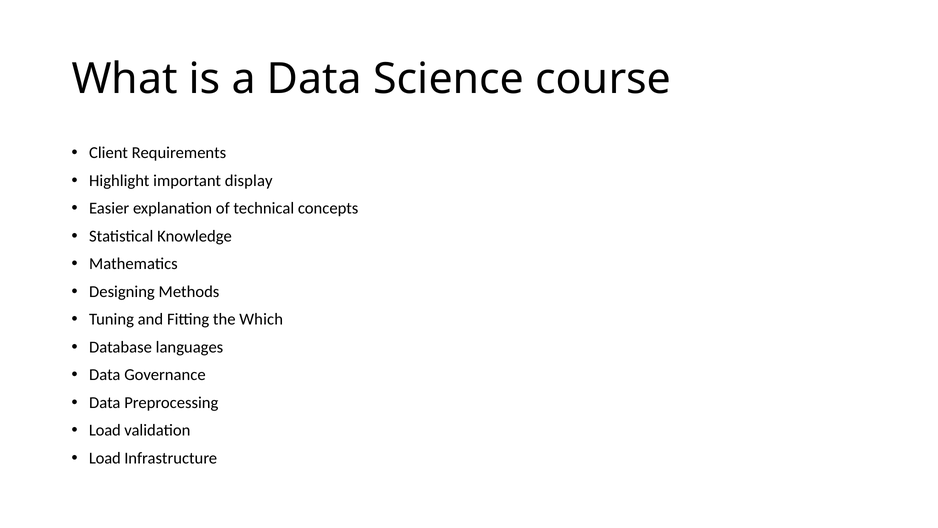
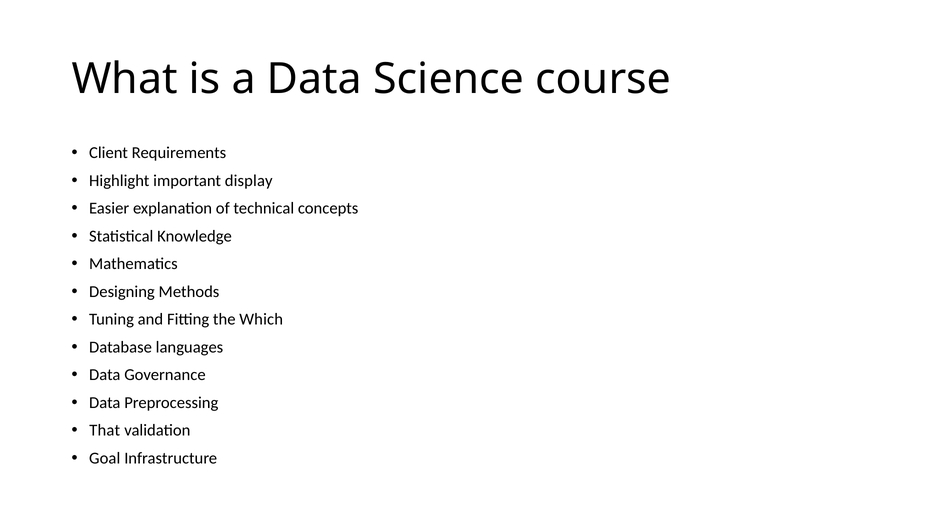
Load: Load -> That (105, 430)
Load: Load -> Goal (105, 458)
